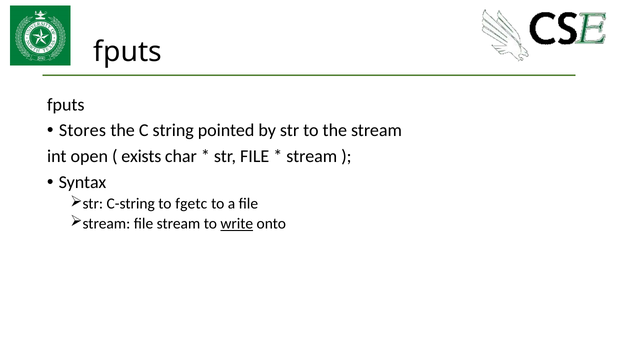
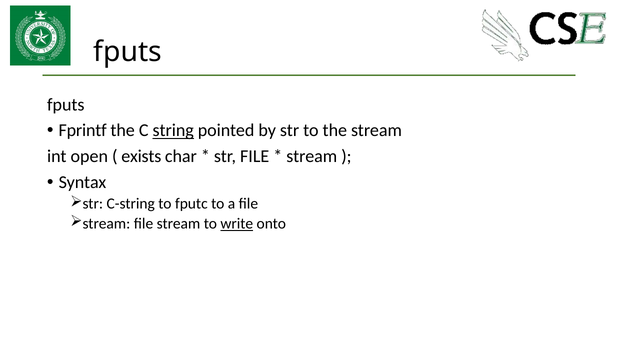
Stores: Stores -> Fprintf (83, 130)
string underline: none -> present (173, 130)
fgetc: fgetc -> fputc (191, 204)
